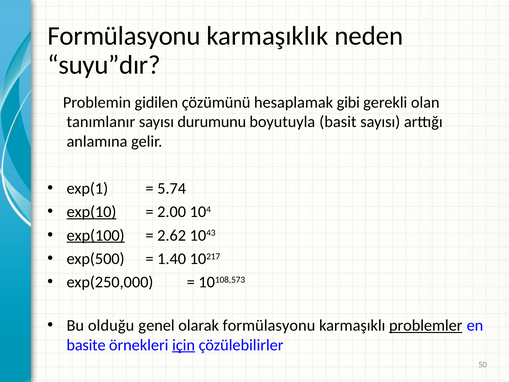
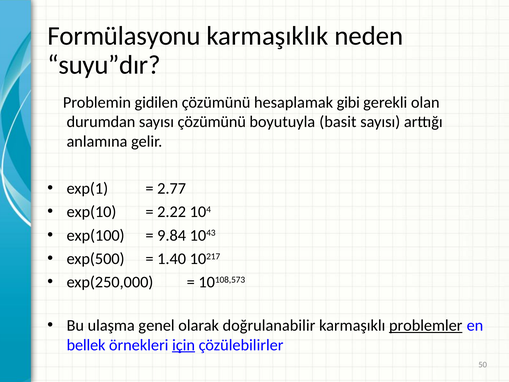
tanımlanır: tanımlanır -> durumdan (101, 122)
sayısı durumunu: durumunu -> çözümünü (212, 122)
5.74: 5.74 -> 2.77 (172, 188)
exp(10 underline: present -> none (91, 212)
2.00: 2.00 -> 2.22 (172, 212)
exp(100 underline: present -> none (96, 235)
2.62: 2.62 -> 9.84 (172, 235)
olduğu: olduğu -> ulaşma (111, 325)
olarak formülasyonu: formülasyonu -> doğrulanabilir (269, 325)
basite: basite -> bellek (86, 345)
